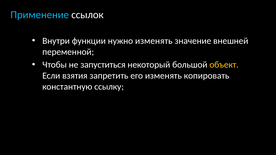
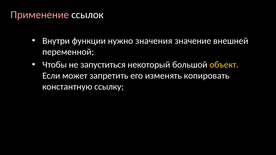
Применение colour: light blue -> pink (40, 15)
нужно изменять: изменять -> значения (154, 41)
взятия: взятия -> может (75, 76)
